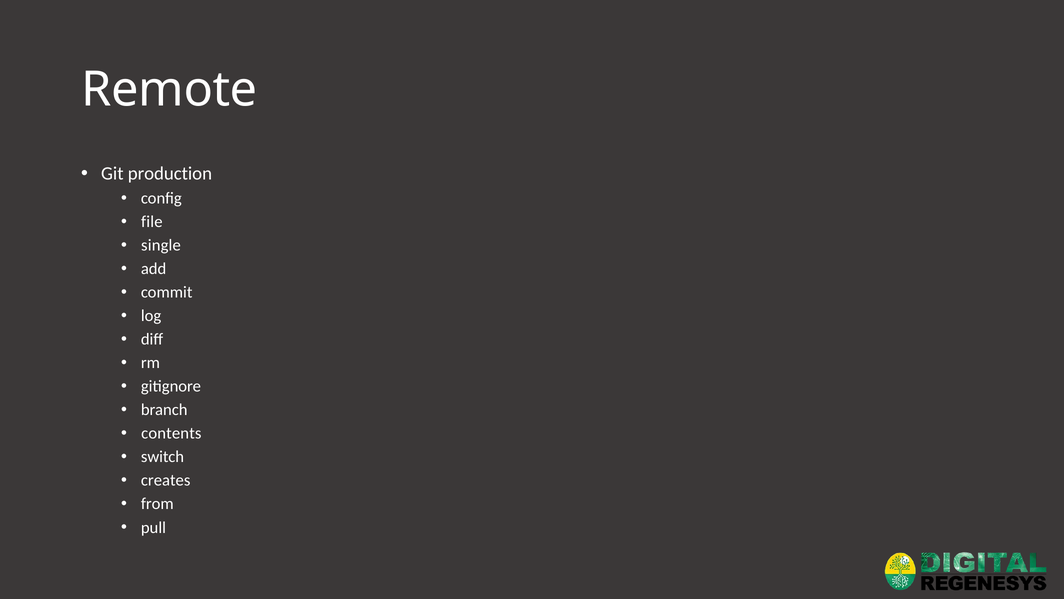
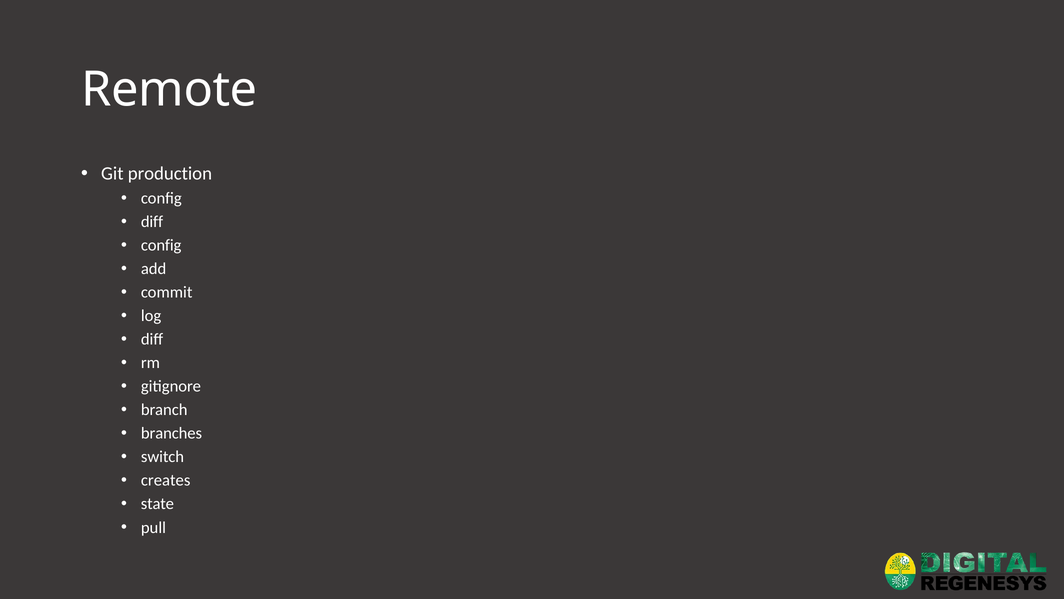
file: file -> diff (152, 222)
single: single -> config (161, 245)
contents: contents -> branches (171, 433)
from: from -> state (157, 504)
